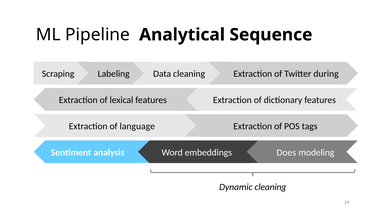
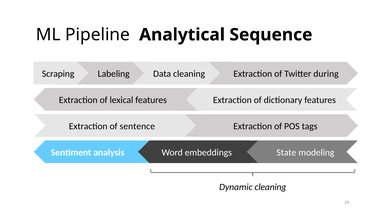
language: language -> sentence (137, 127)
Does: Does -> State (286, 153)
